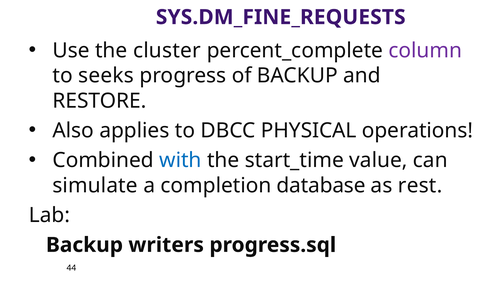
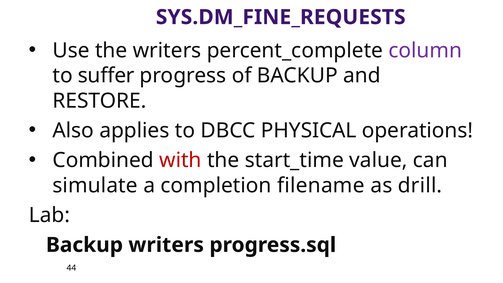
the cluster: cluster -> writers (167, 51)
seeks: seeks -> suffer (106, 76)
with colour: blue -> red (180, 160)
database: database -> filename (321, 185)
rest: rest -> drill (420, 185)
